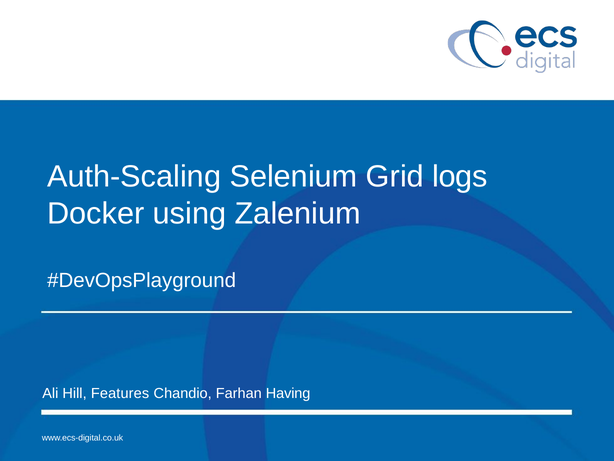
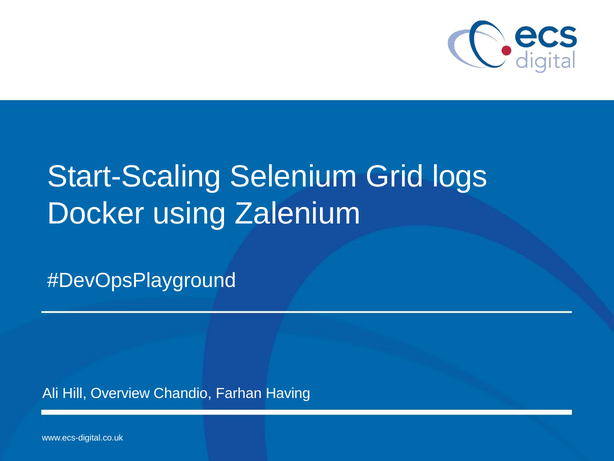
Auth-Scaling: Auth-Scaling -> Start-Scaling (134, 177)
Features: Features -> Overview (120, 393)
